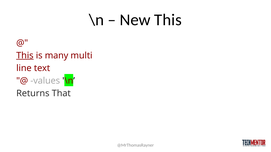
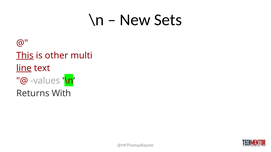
New This: This -> Sets (168, 20)
many: many -> other (56, 56)
line underline: none -> present (24, 68)
That: That -> With (61, 94)
